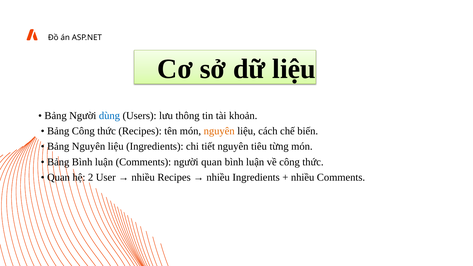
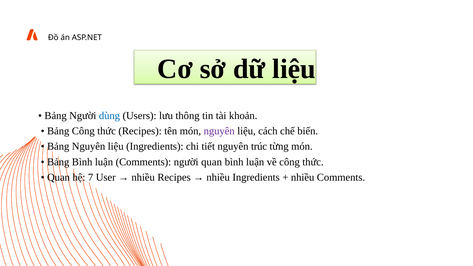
nguyên colour: orange -> purple (219, 131)
tiêu: tiêu -> trúc (259, 147)
2: 2 -> 7 (91, 177)
